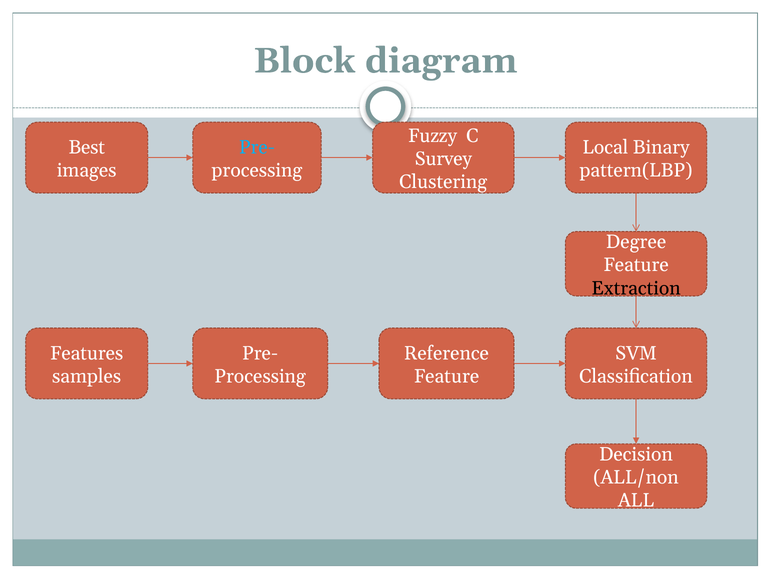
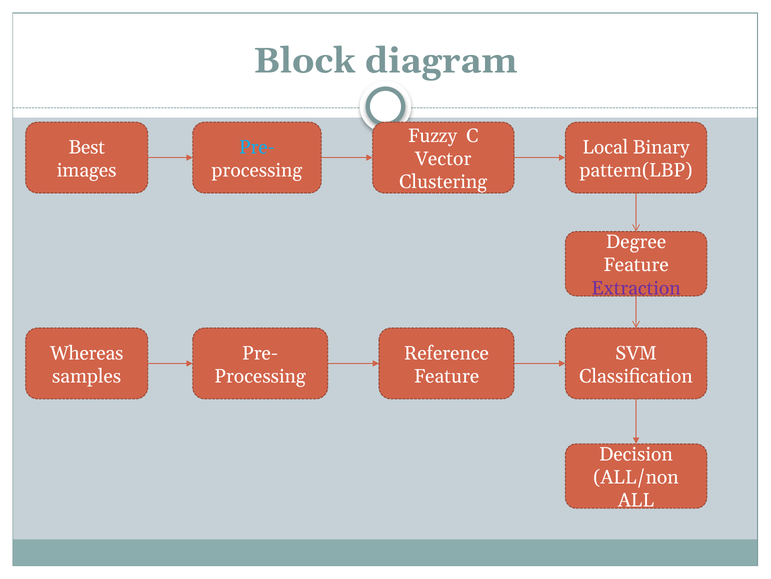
Survey: Survey -> Vector (443, 159)
Extraction colour: black -> purple (636, 288)
Features: Features -> Whereas (87, 353)
